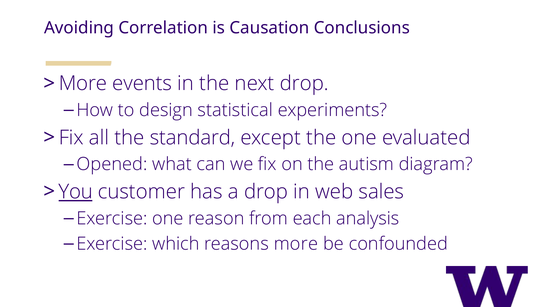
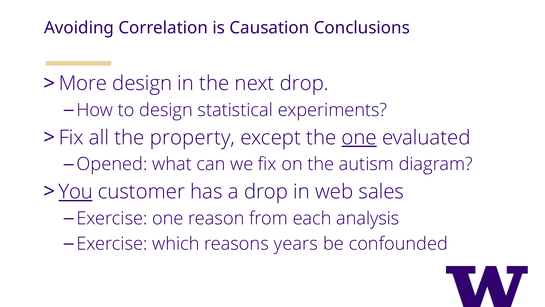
More events: events -> design (142, 83)
standard: standard -> property (192, 137)
one underline: none -> present (359, 137)
reasons more: more -> years (296, 244)
